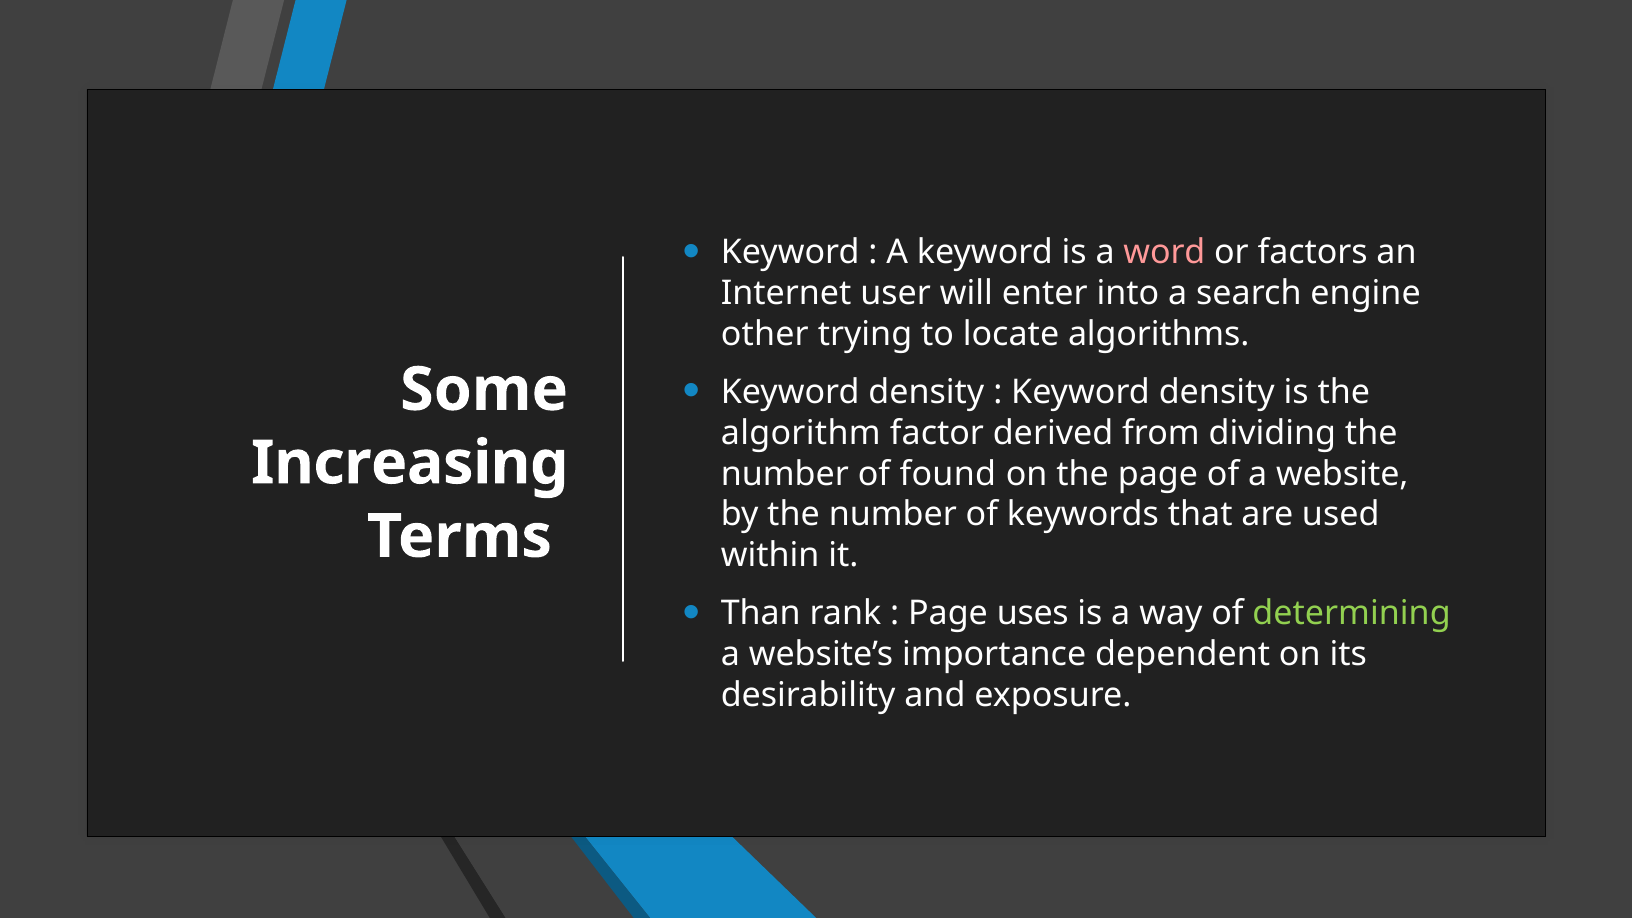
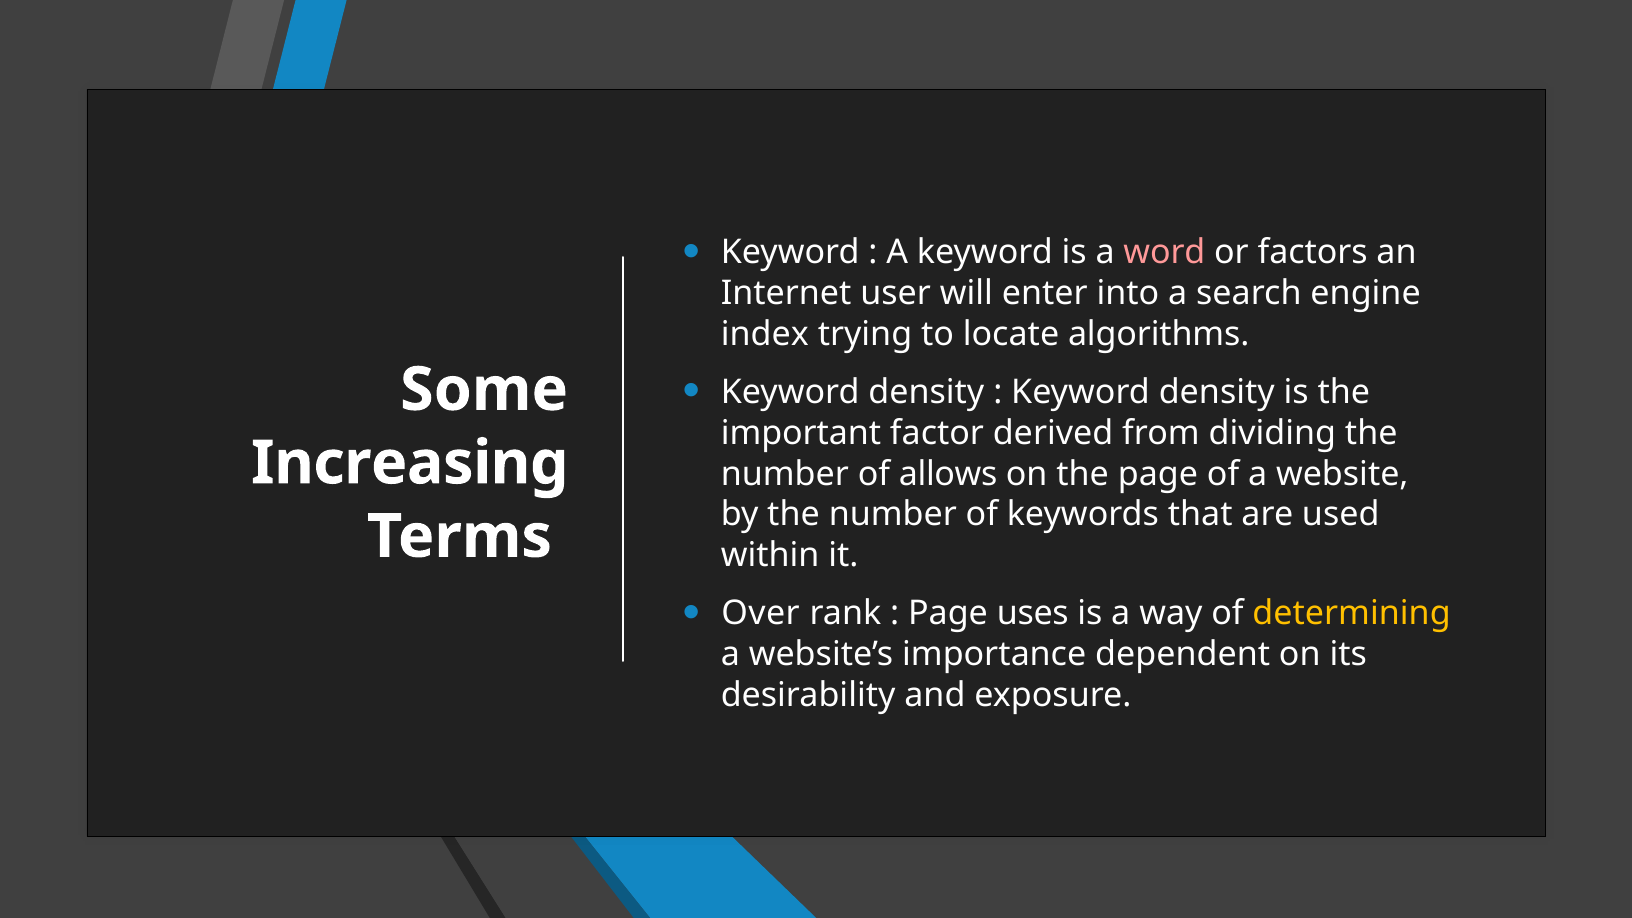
other: other -> index (765, 334)
algorithm: algorithm -> important (801, 433)
found: found -> allows (948, 474)
Than: Than -> Over (761, 613)
determining colour: light green -> yellow (1352, 613)
